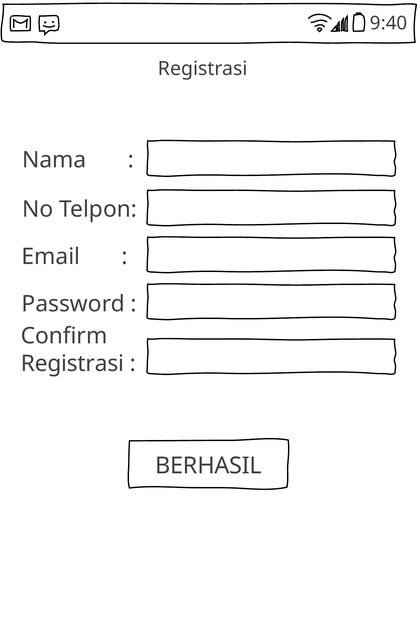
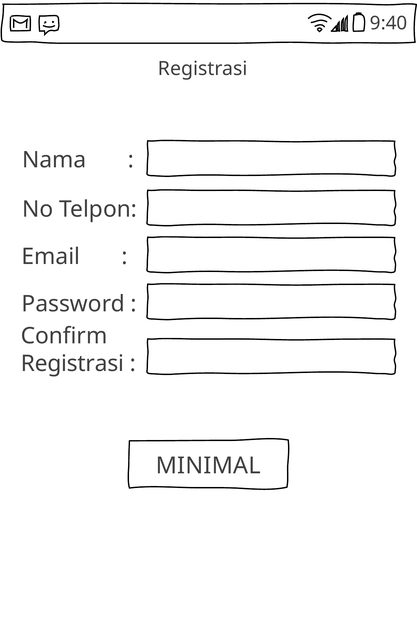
BERHASIL: BERHASIL -> MINIMAL (208, 465)
